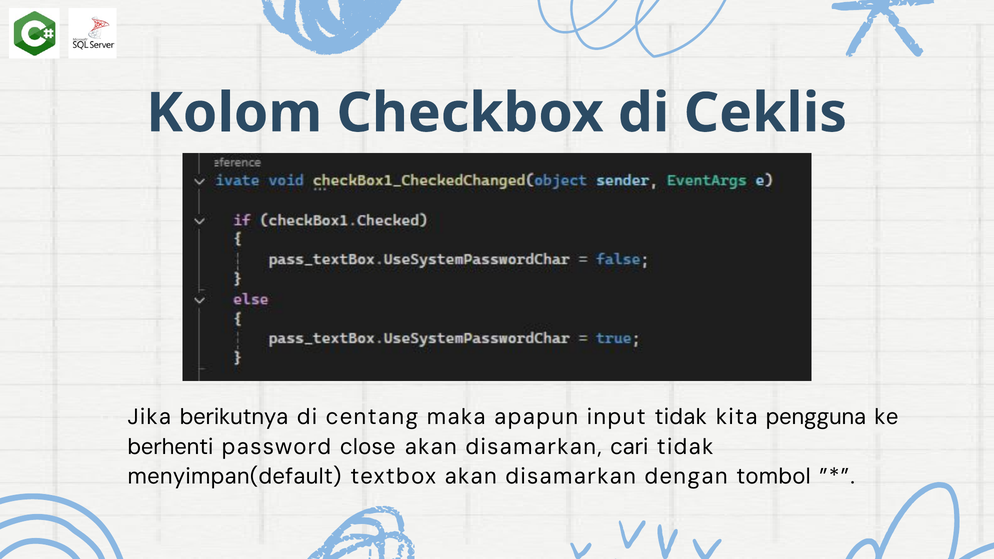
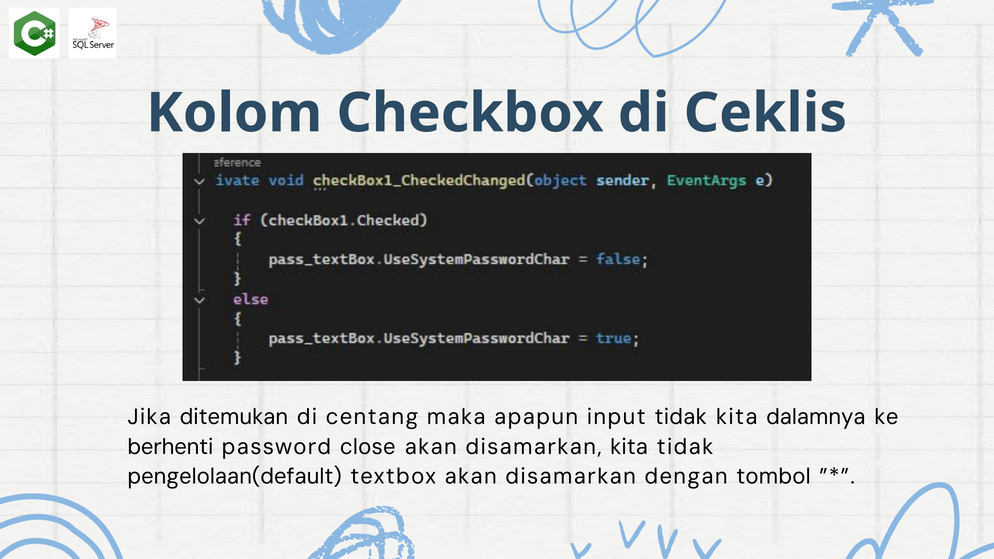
berikutnya: berikutnya -> ditemukan (234, 417)
pengguna: pengguna -> dalamnya (816, 417)
disamarkan cari: cari -> kita (629, 447)
menyimpan(default: menyimpan(default -> pengelolaan(default (235, 477)
